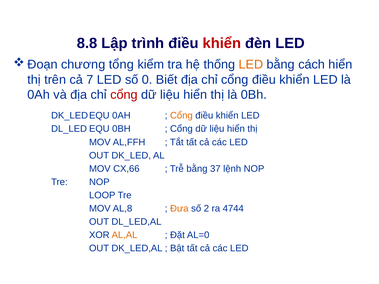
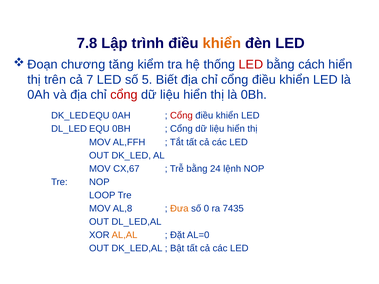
8.8: 8.8 -> 7.8 (87, 43)
khiển colour: red -> orange (222, 43)
tổng: tổng -> tăng (121, 65)
LED colour: orange -> red (251, 65)
0: 0 -> 5 (147, 80)
Cổng colour: orange -> red (181, 116)
CX,66: CX,66 -> CX,67 (126, 169)
37: 37 -> 24 (215, 169)
2: 2 -> 0 (206, 209)
4744: 4744 -> 7435 (233, 209)
